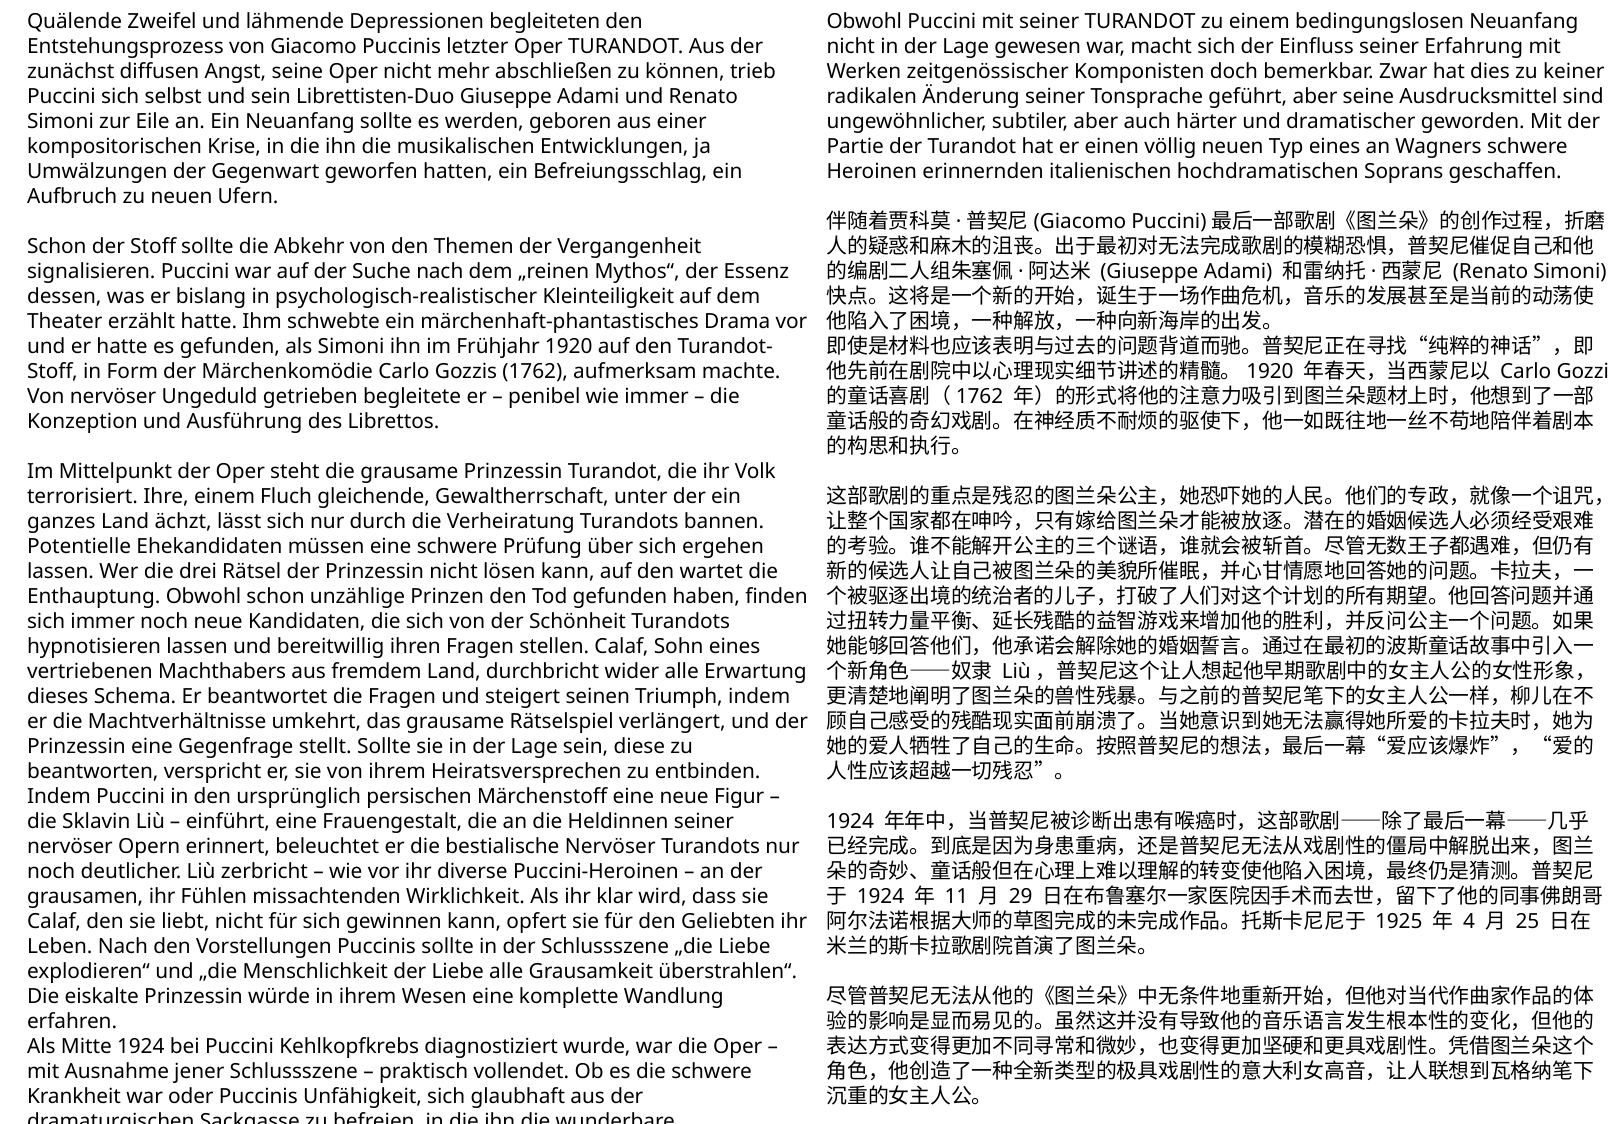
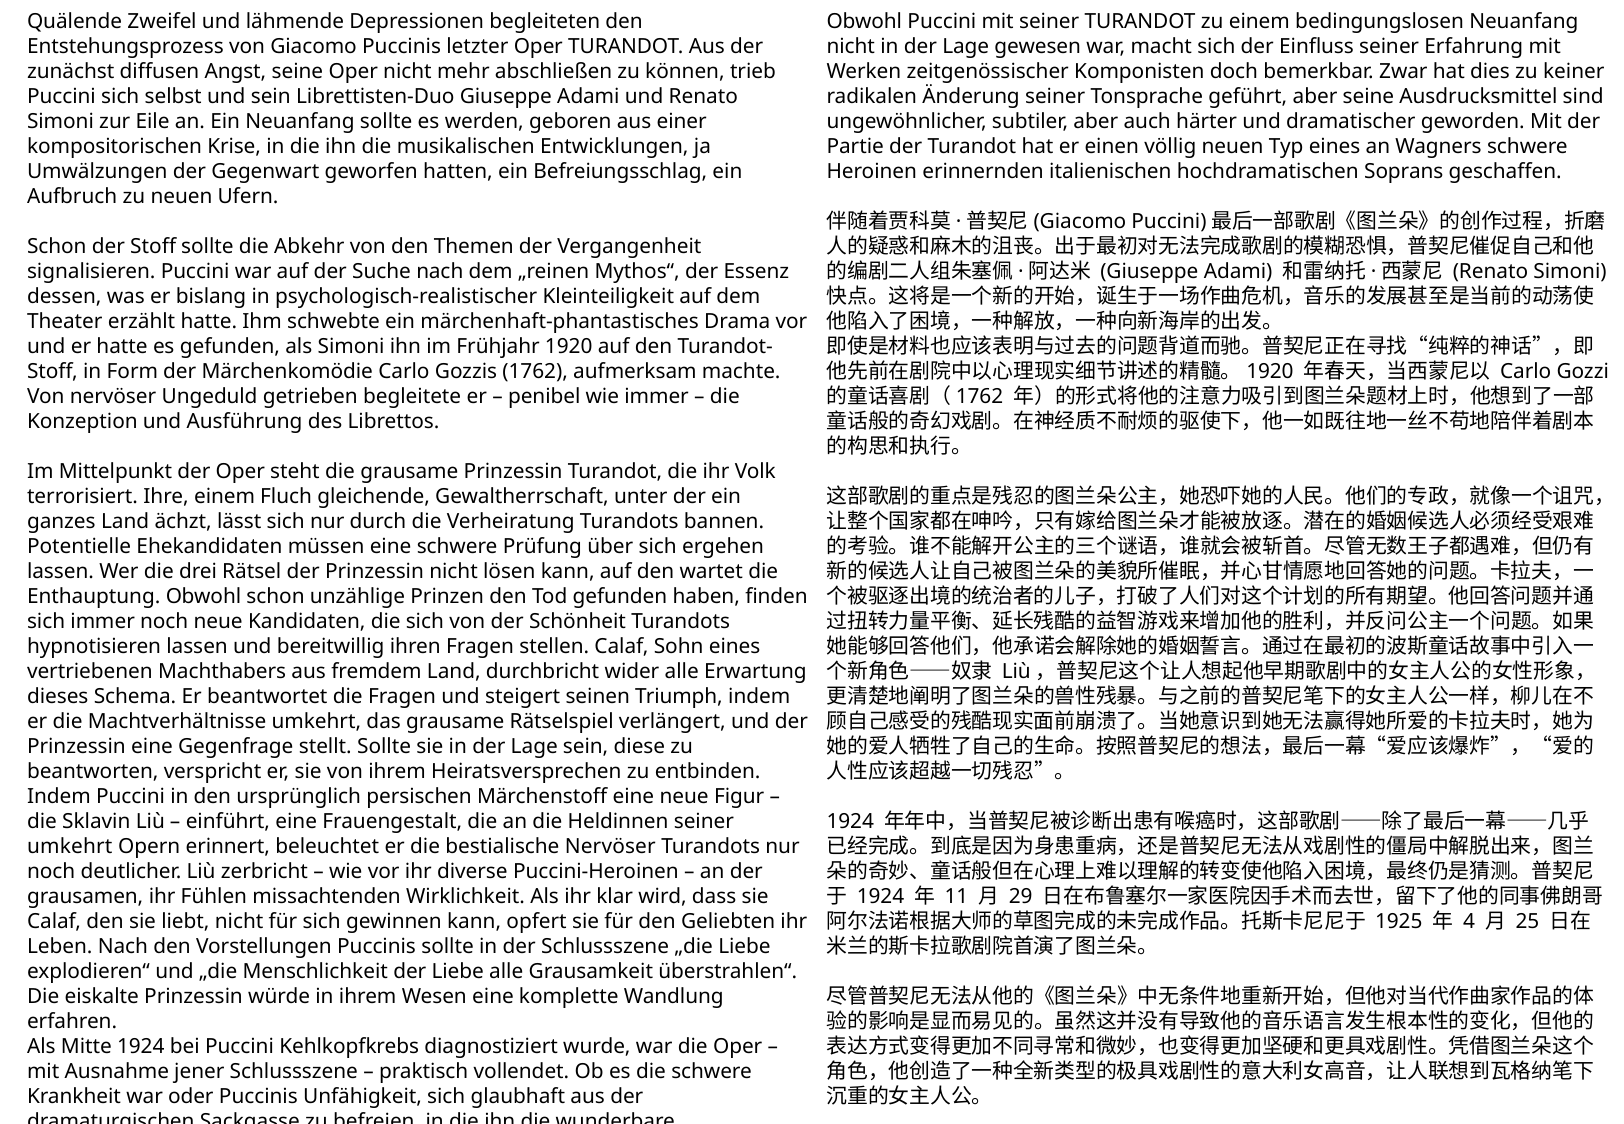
nervöser: nervöser -> umkehrt (70, 847)
